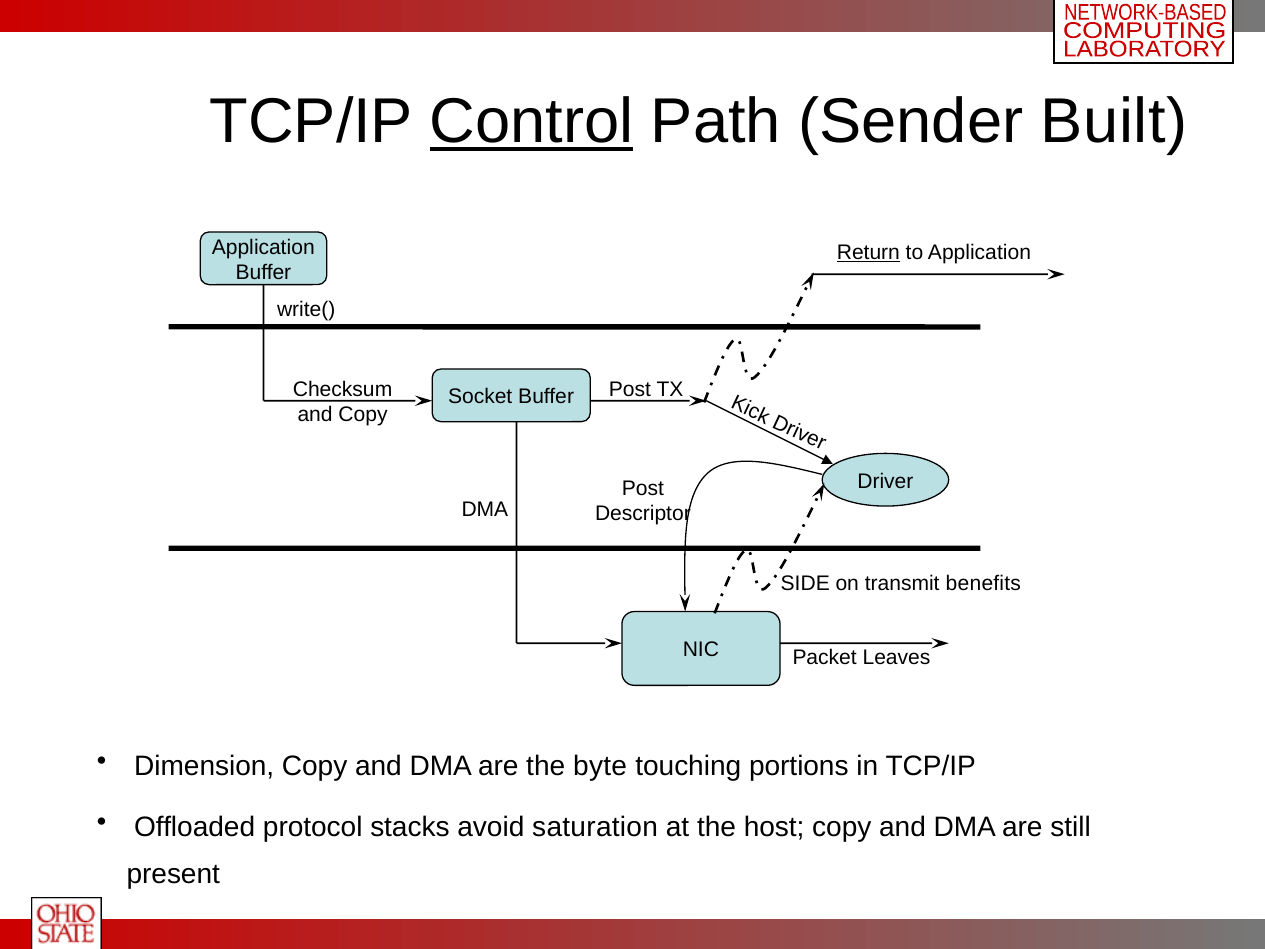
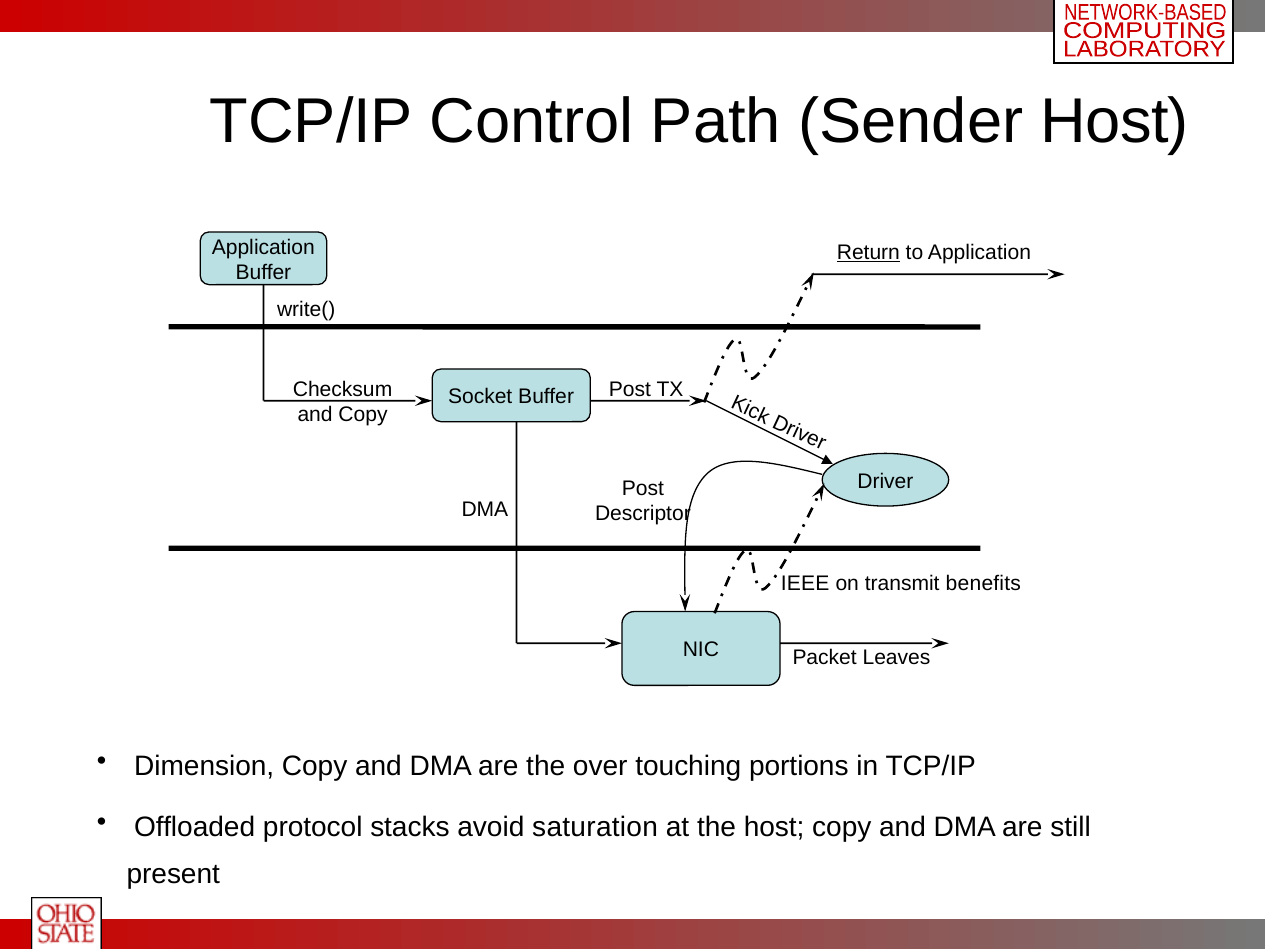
Control underline: present -> none (532, 121)
Sender Built: Built -> Host (1115, 121)
SIDE: SIDE -> IEEE (805, 583)
byte: byte -> over (600, 766)
